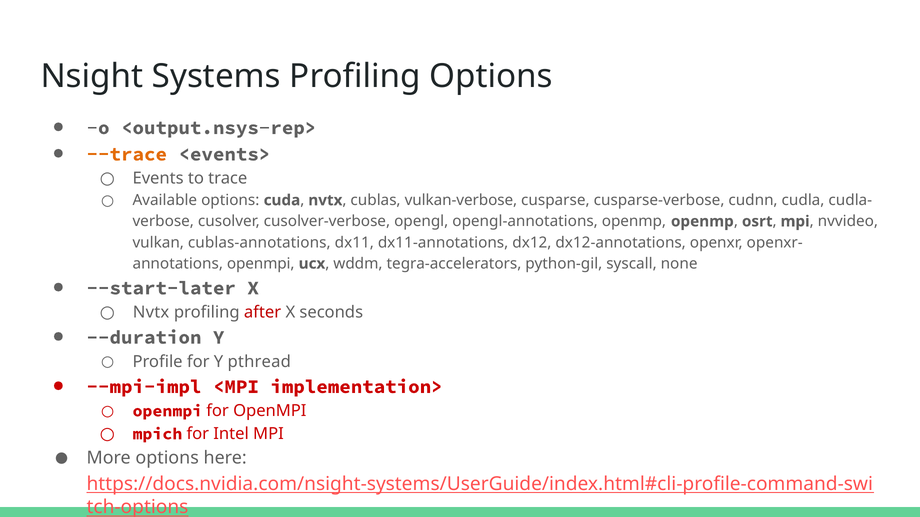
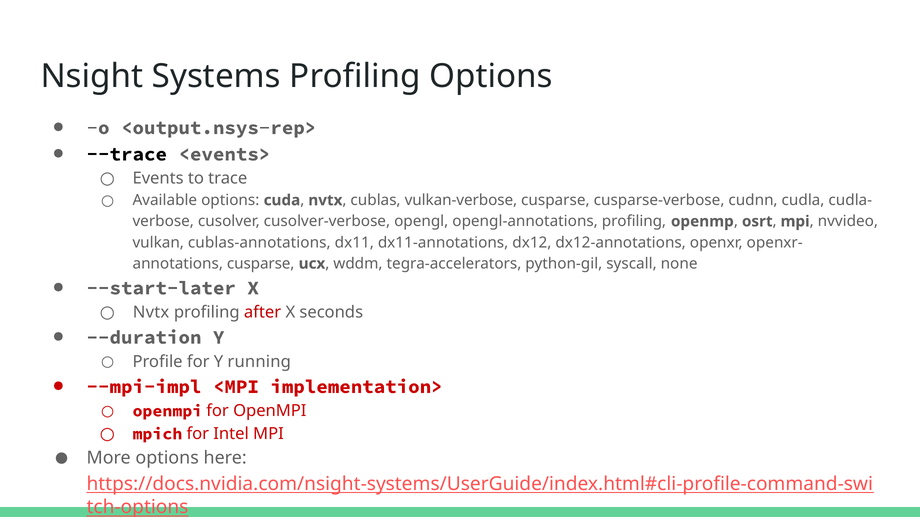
--trace colour: orange -> black (127, 154)
opengl-annotations openmp: openmp -> profiling (634, 222)
openmpi: openmpi -> cusparse (261, 264)
pthread: pthread -> running (259, 362)
